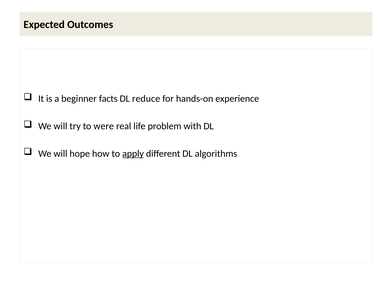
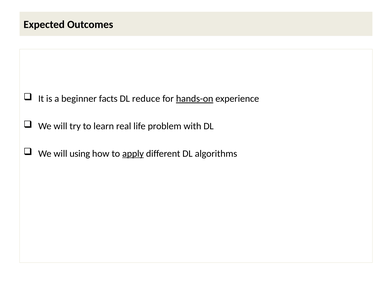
hands-on underline: none -> present (195, 99)
were: were -> learn (104, 126)
hope: hope -> using (80, 154)
